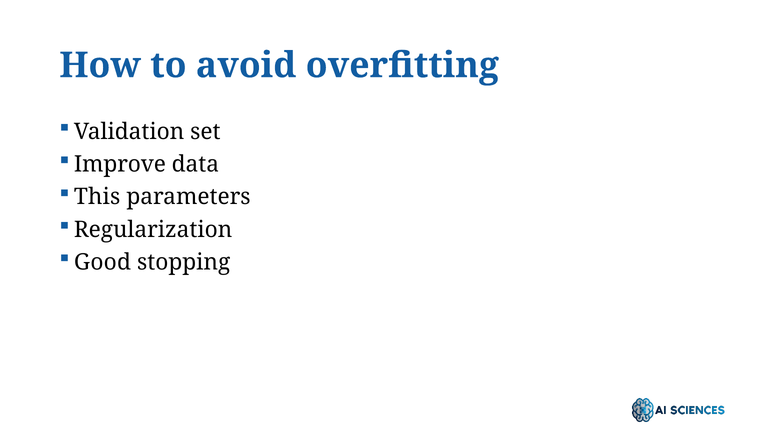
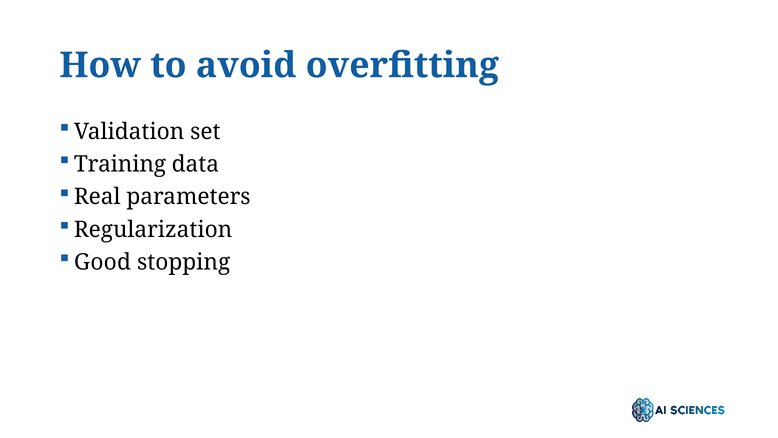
Improve: Improve -> Training (120, 164)
This: This -> Real (97, 197)
